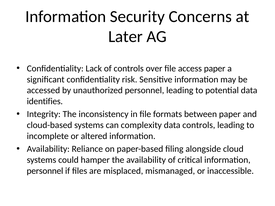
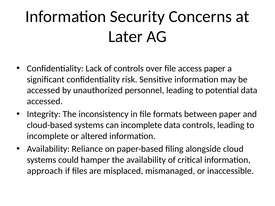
identifies: identifies -> accessed (45, 101)
can complexity: complexity -> incomplete (141, 125)
personnel: personnel -> approach (45, 171)
